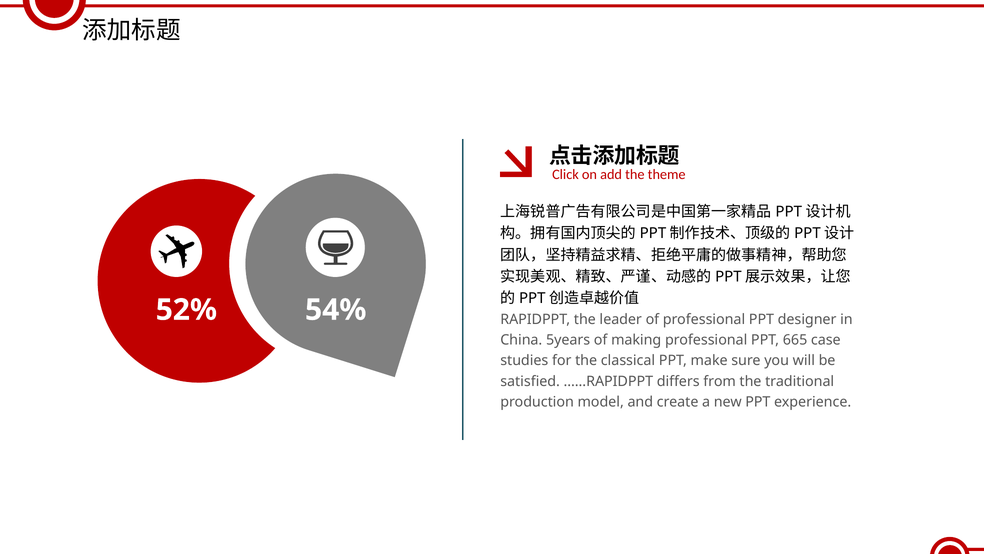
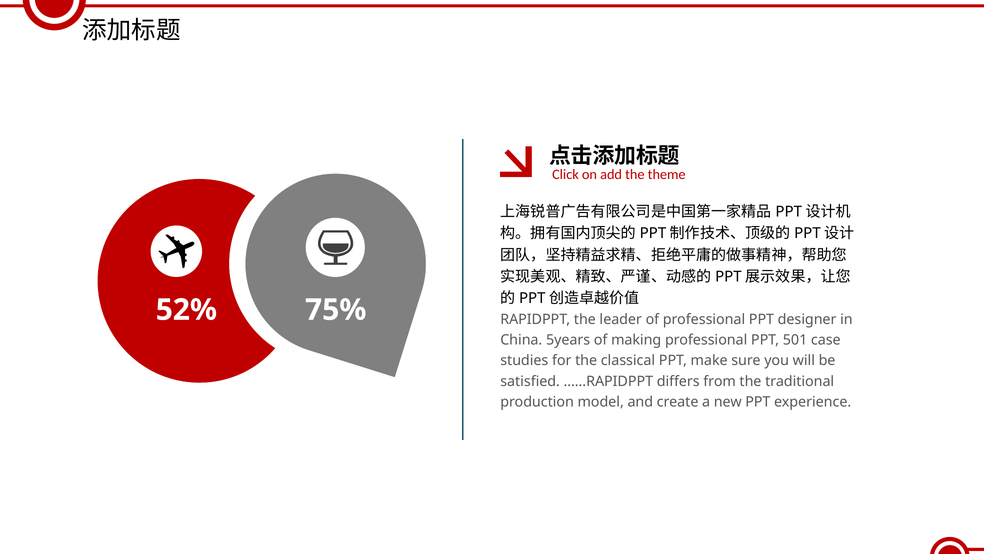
54%: 54% -> 75% (336, 310)
665: 665 -> 501 (795, 340)
